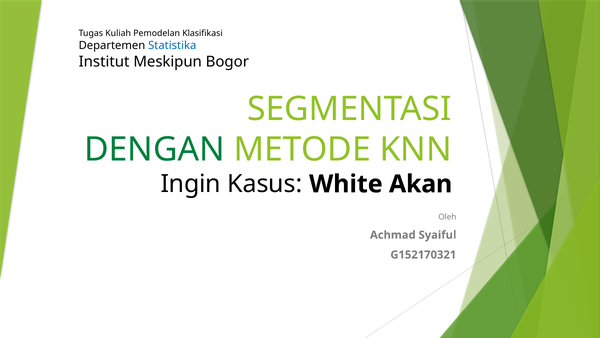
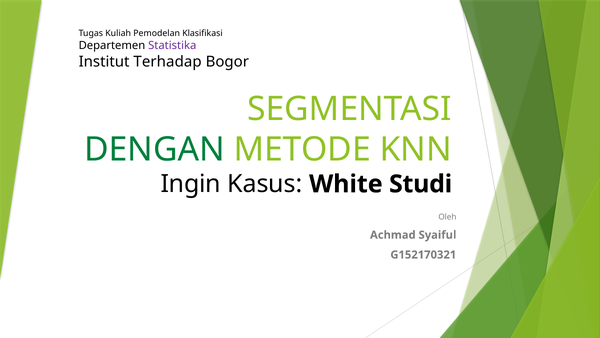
Statistika colour: blue -> purple (172, 46)
Meskipun: Meskipun -> Terhadap (168, 62)
Akan: Akan -> Studi (421, 184)
